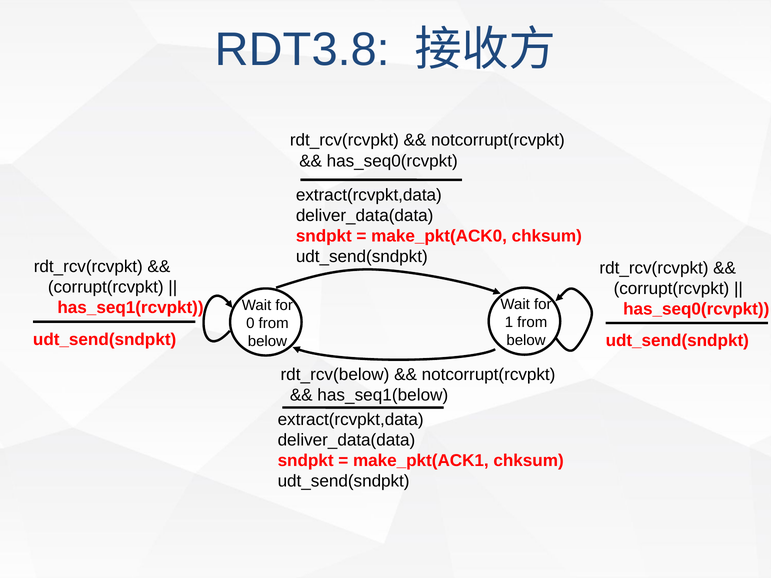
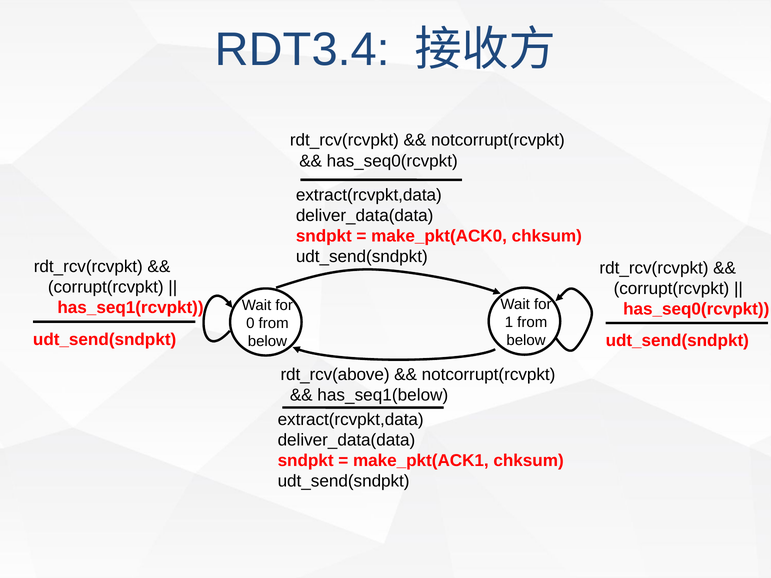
RDT3.8: RDT3.8 -> RDT3.4 (302, 50)
rdt_rcv(below: rdt_rcv(below -> rdt_rcv(above (335, 375)
